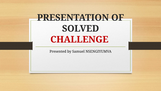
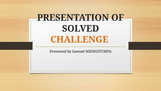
CHALLENGE colour: red -> orange (79, 39)
